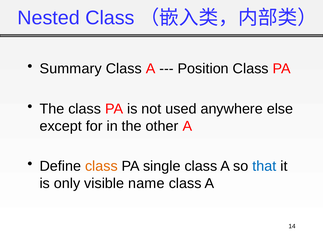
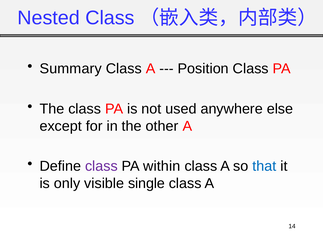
class colour: orange -> purple (101, 166)
single: single -> within (162, 166)
name: name -> single (147, 184)
